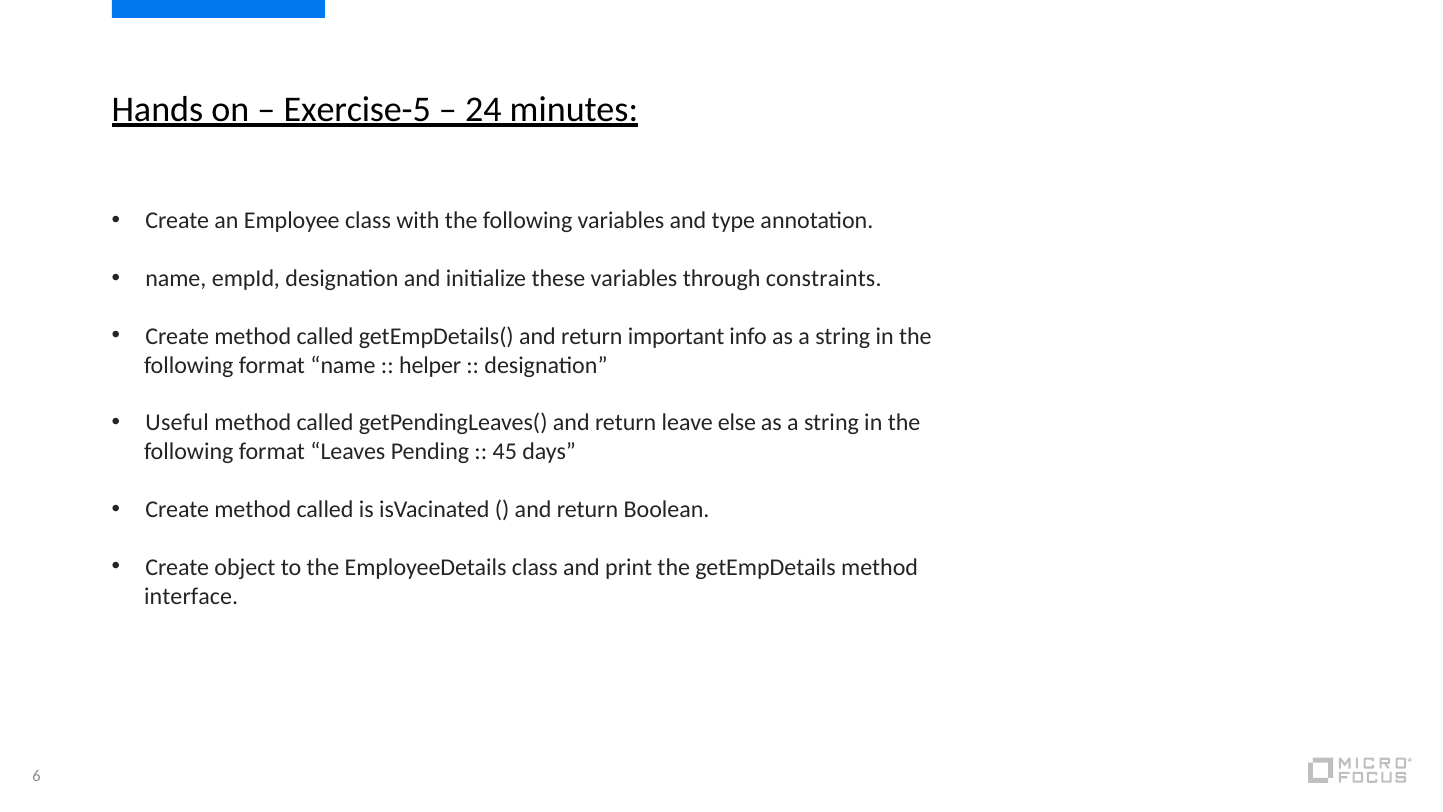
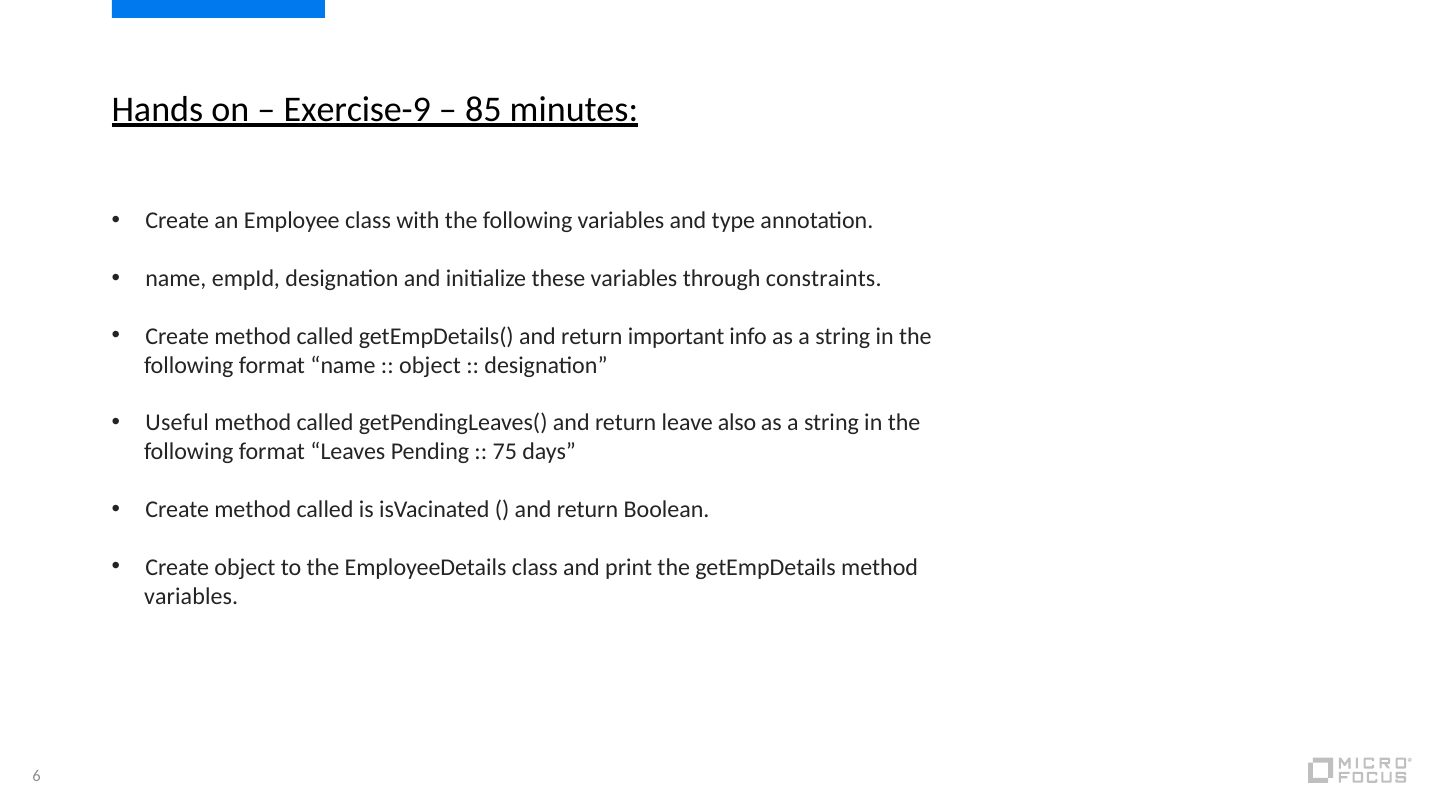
Exercise-5: Exercise-5 -> Exercise-9 (357, 109)
24: 24 -> 85 (483, 109)
helper: helper -> object (430, 365)
else: else -> also (737, 423)
45: 45 -> 75 (505, 452)
interface: interface -> variables (191, 596)
